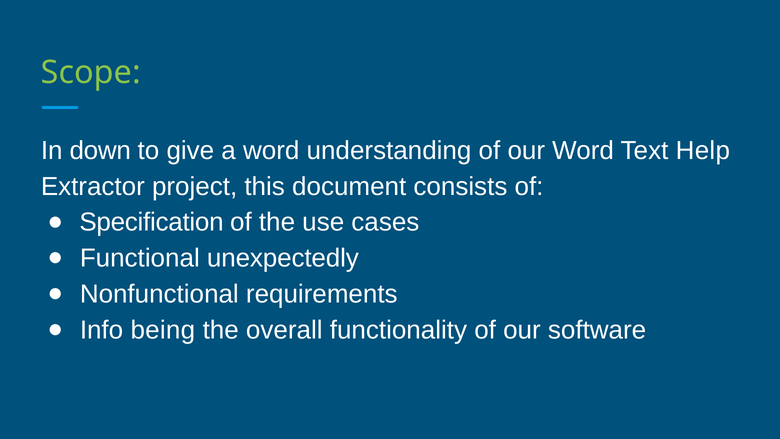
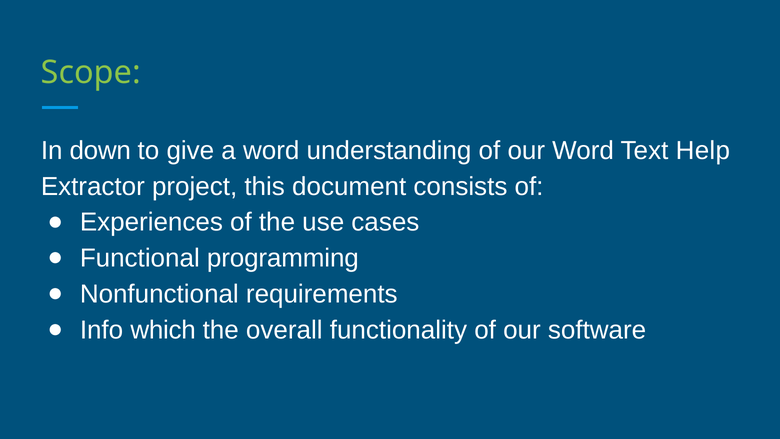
Specification: Specification -> Experiences (151, 222)
unexpectedly: unexpectedly -> programming (283, 258)
being: being -> which (163, 330)
